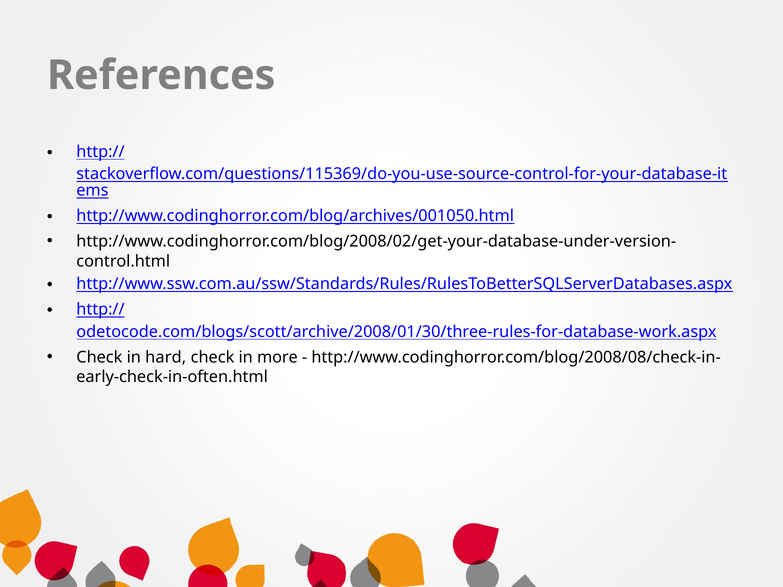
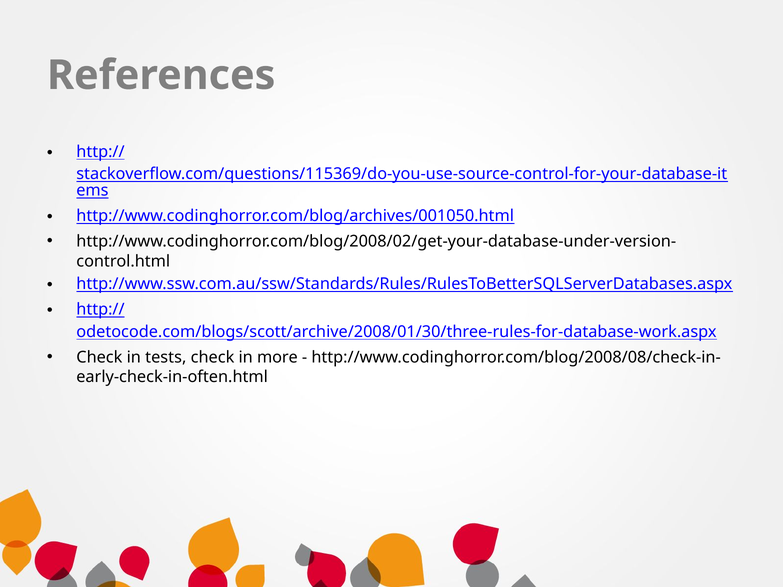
hard: hard -> tests (166, 358)
